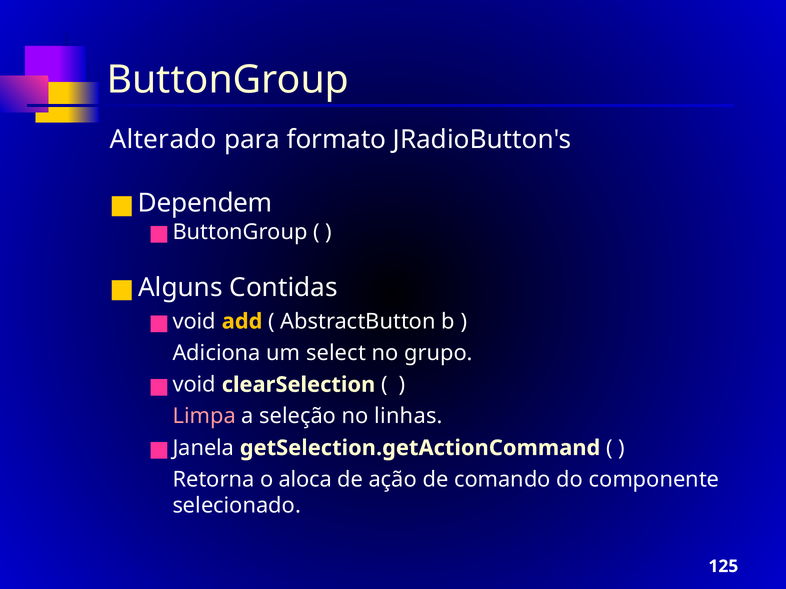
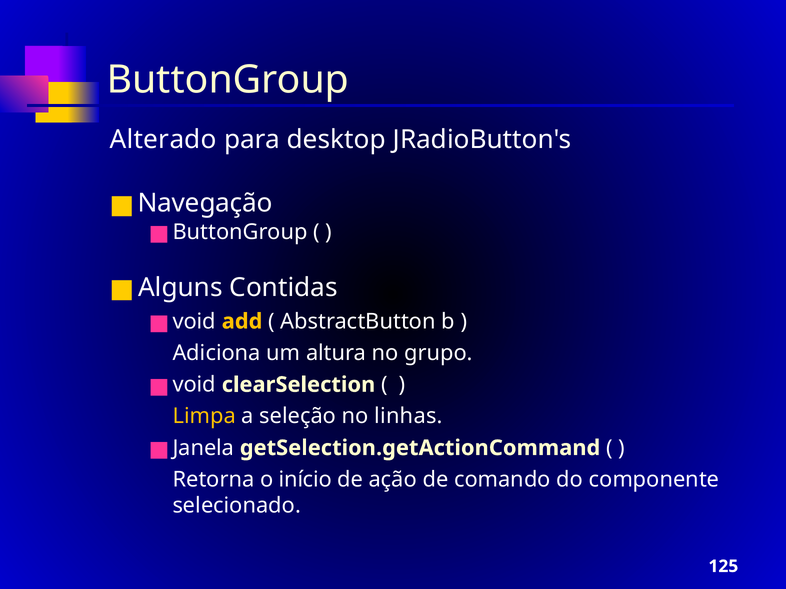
formato: formato -> desktop (336, 140)
Dependem: Dependem -> Navegação (205, 203)
select: select -> altura (336, 353)
Limpa colour: pink -> yellow (204, 417)
aloca: aloca -> início (305, 480)
